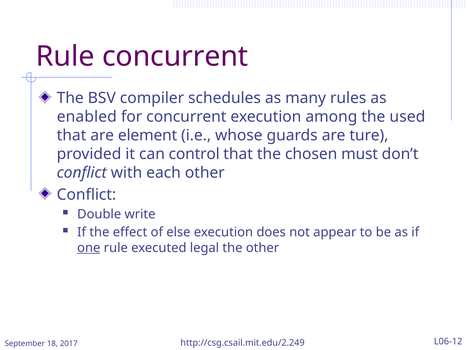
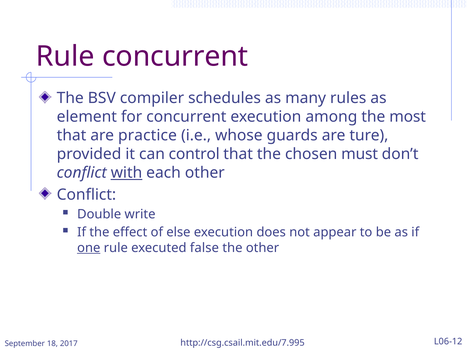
enabled: enabled -> element (87, 117)
used: used -> most (408, 117)
element: element -> practice (147, 136)
with underline: none -> present (127, 173)
legal: legal -> false (204, 248)
http://csg.csail.mit.edu/2.249: http://csg.csail.mit.edu/2.249 -> http://csg.csail.mit.edu/7.995 (243, 343)
